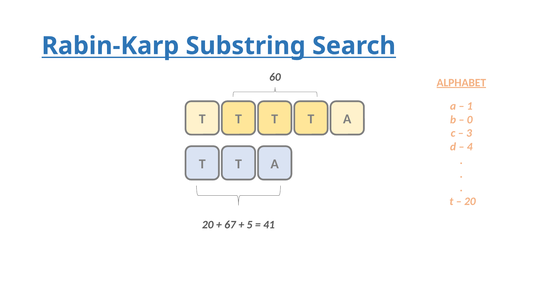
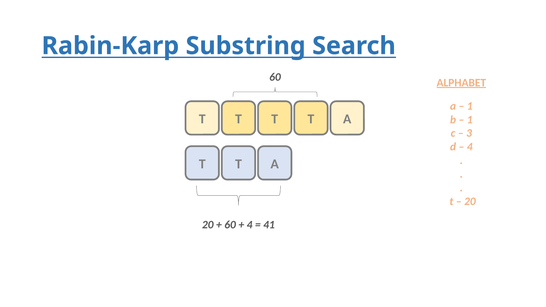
0: 0 -> 1 (470, 120)
67: 67 -> 60 (230, 225)
5: 5 -> 4 (250, 225)
